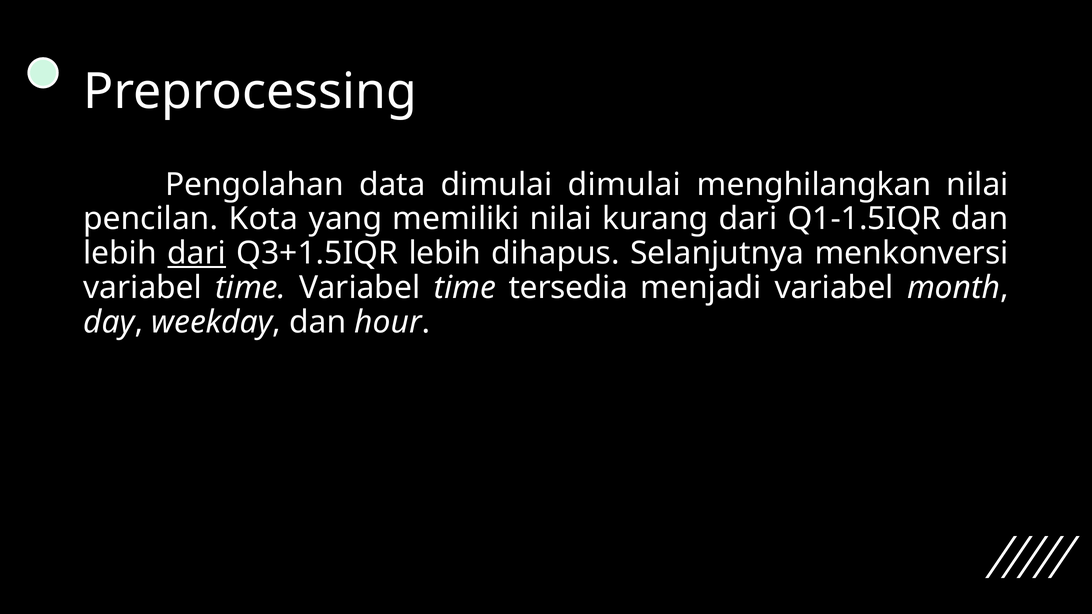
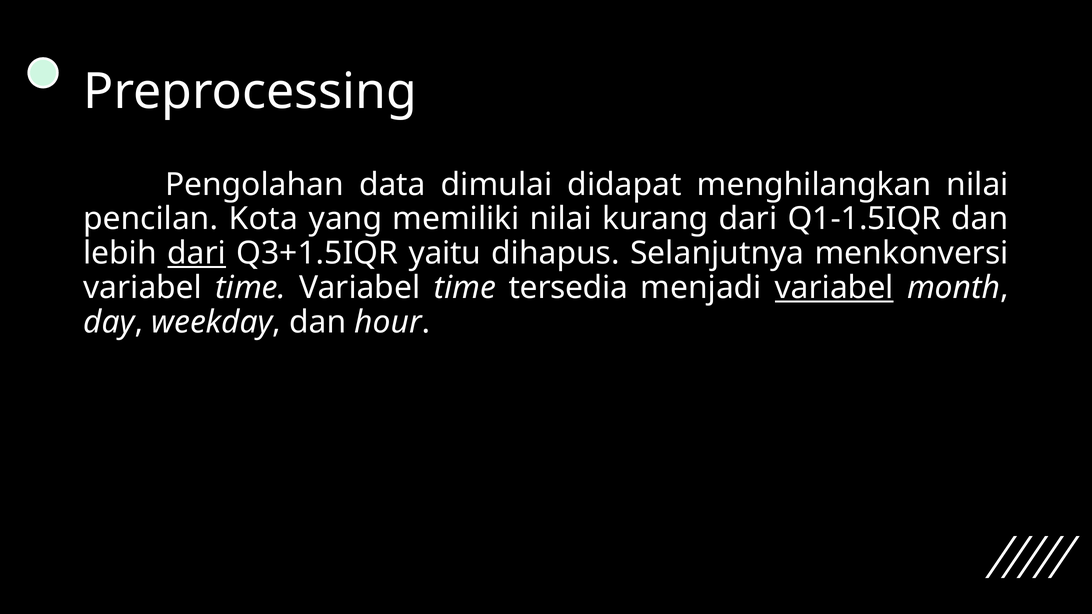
dimulai dimulai: dimulai -> didapat (625, 185)
Q3+1.5IQR lebih: lebih -> yaitu (445, 253)
variabel underline: none -> present (834, 288)
